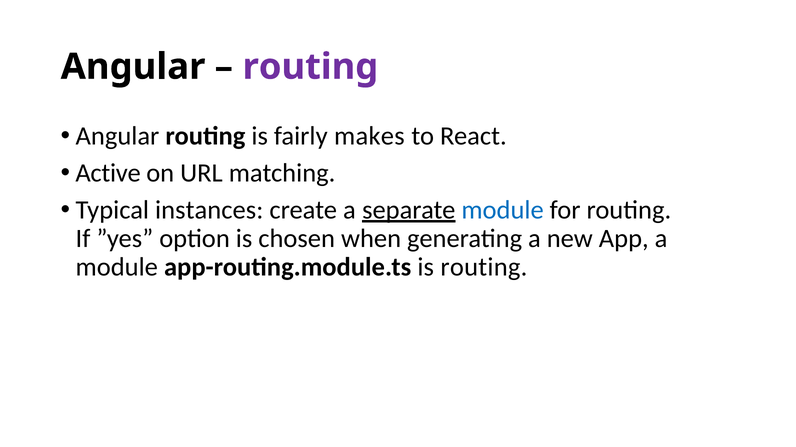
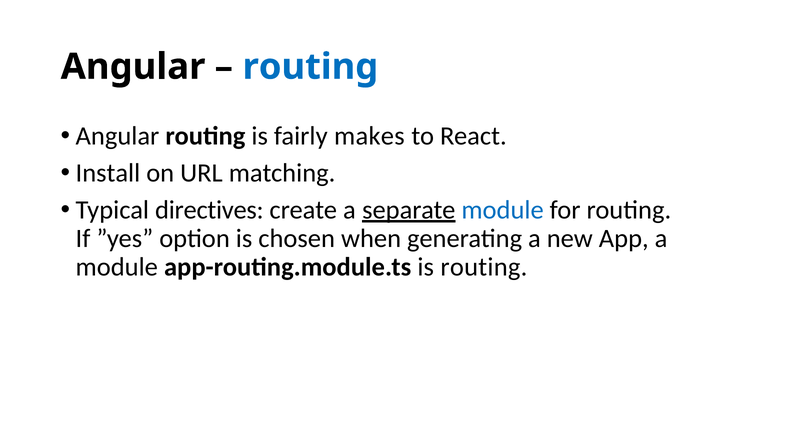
routing colour: purple -> blue (310, 67)
Active: Active -> Install (108, 173)
instances: instances -> directives (209, 210)
